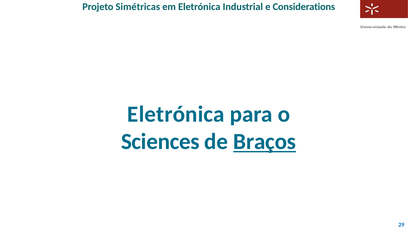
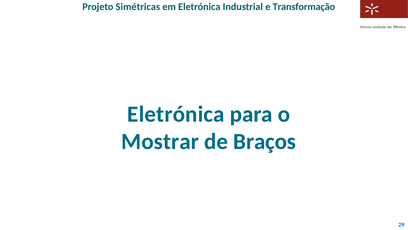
Considerations: Considerations -> Transformação (304, 7)
Sciences: Sciences -> Mostrar (160, 141)
Braços underline: present -> none (265, 141)
